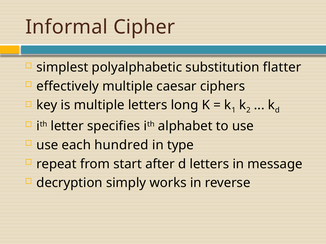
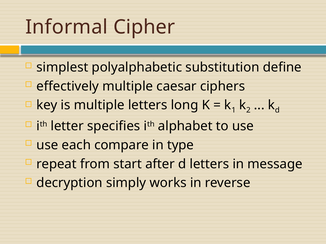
flatter: flatter -> define (282, 67)
hundred: hundred -> compare (122, 145)
